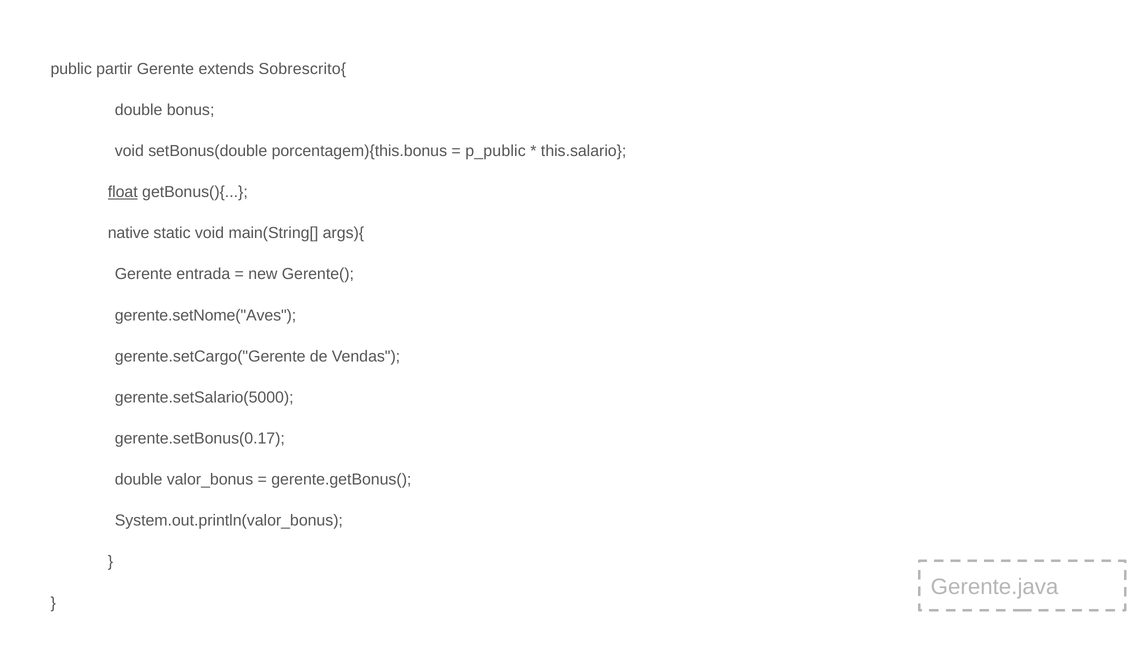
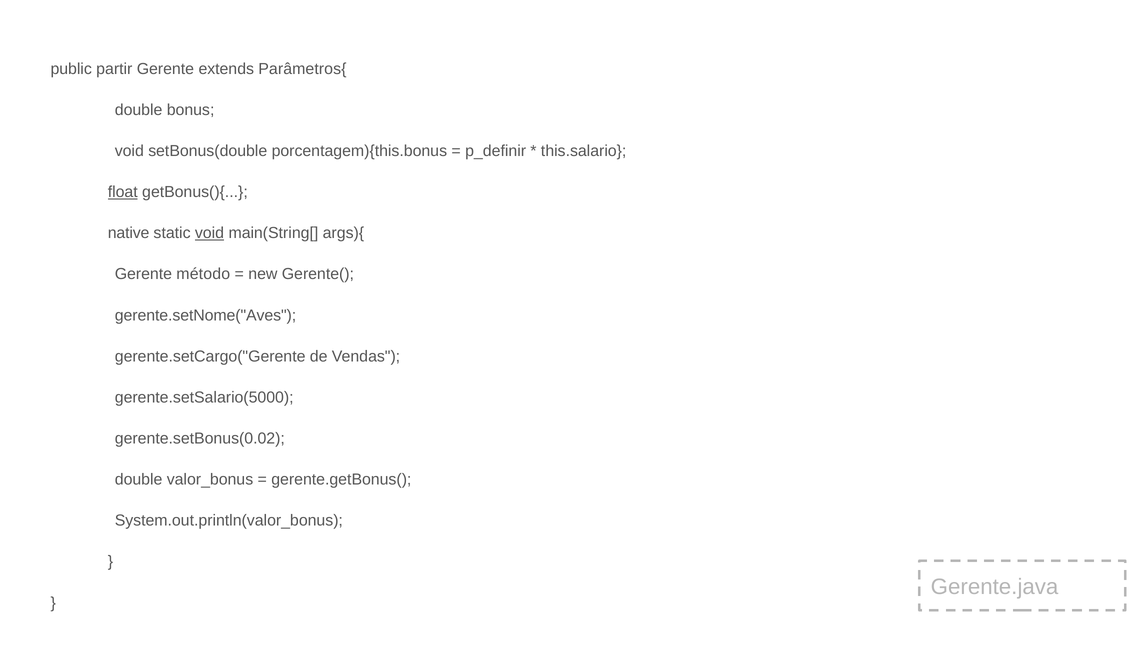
Sobrescrito{: Sobrescrito{ -> Parâmetros{ (302, 69)
p_public: p_public -> p_definir (496, 151)
void underline: none -> present (209, 233)
entrada: entrada -> método (203, 274)
gerente.setBonus(0.17: gerente.setBonus(0.17 -> gerente.setBonus(0.02 (200, 438)
